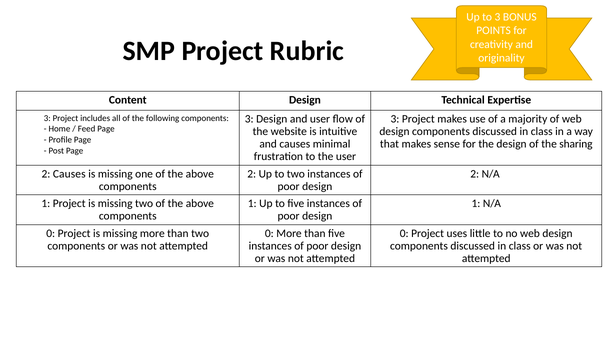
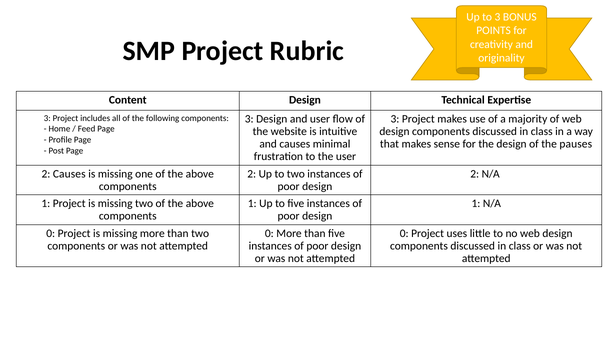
sharing: sharing -> pauses (576, 144)
